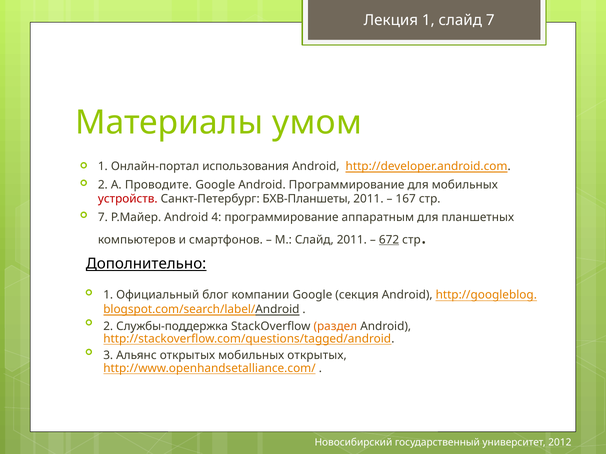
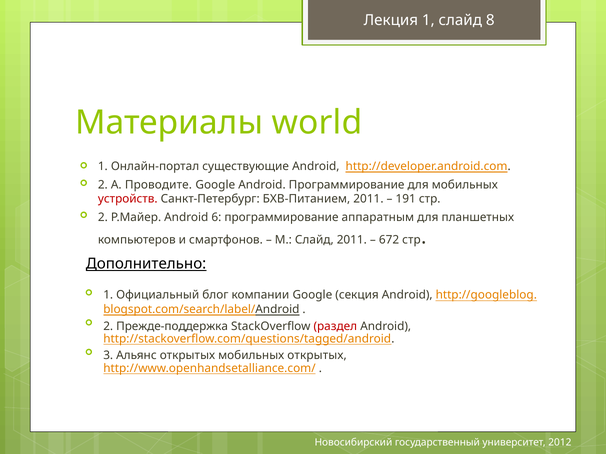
слайд 7: 7 -> 8 (490, 20)
умом: умом -> world (317, 123)
использования: использования -> существующие (246, 167)
БХВ-Планшеты: БХВ-Планшеты -> БХВ-Питанием (306, 199)
167: 167 -> 191 (406, 199)
7: 7 -> 2 (103, 217)
4: 4 -> 6 (216, 217)
672 underline: present -> none (389, 240)
Службы-поддержка: Службы-поддержка -> Прежде-поддержка (172, 326)
раздел colour: orange -> red (335, 326)
